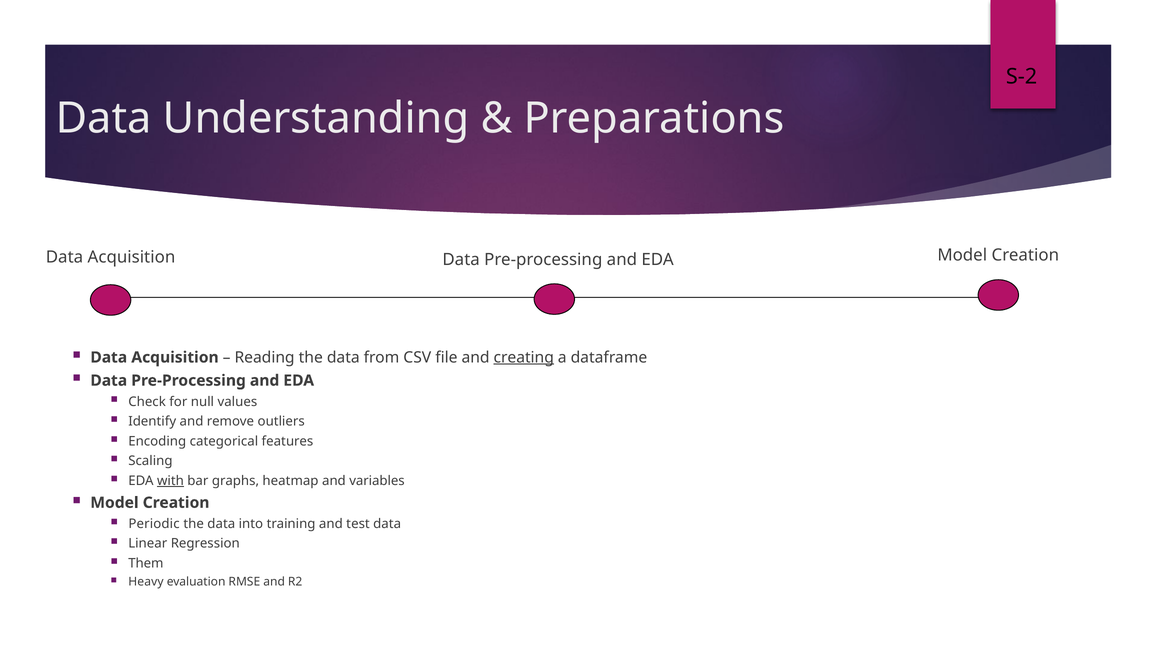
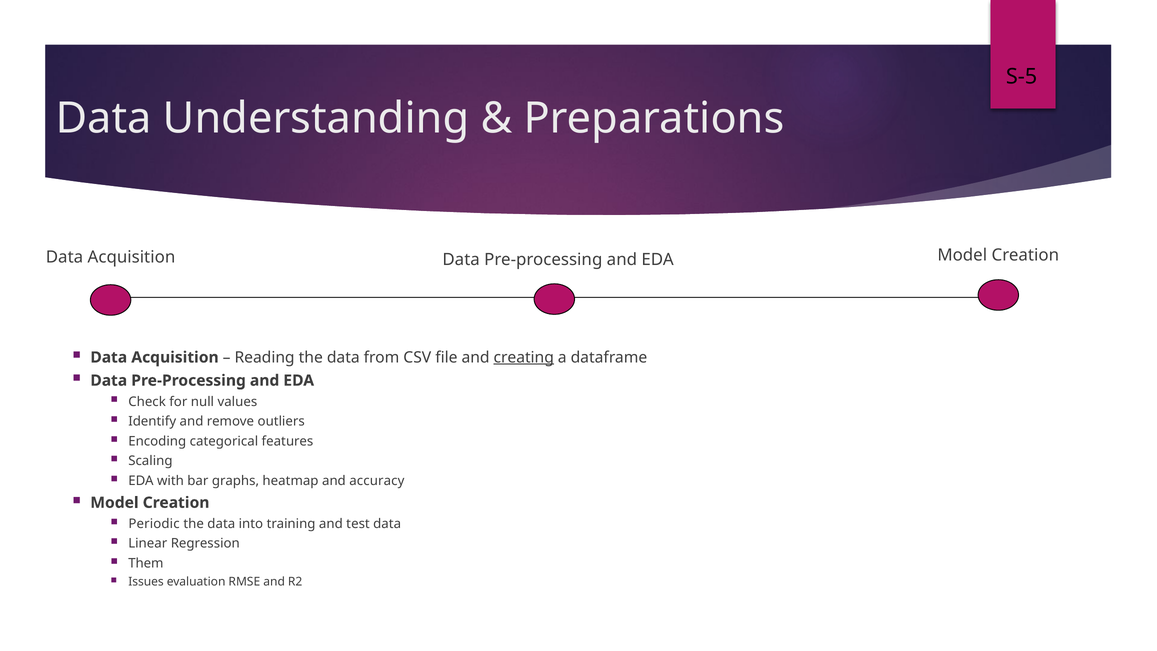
S-2: S-2 -> S-5 (1022, 76)
with underline: present -> none (170, 481)
variables: variables -> accuracy (377, 481)
Heavy: Heavy -> Issues (146, 582)
